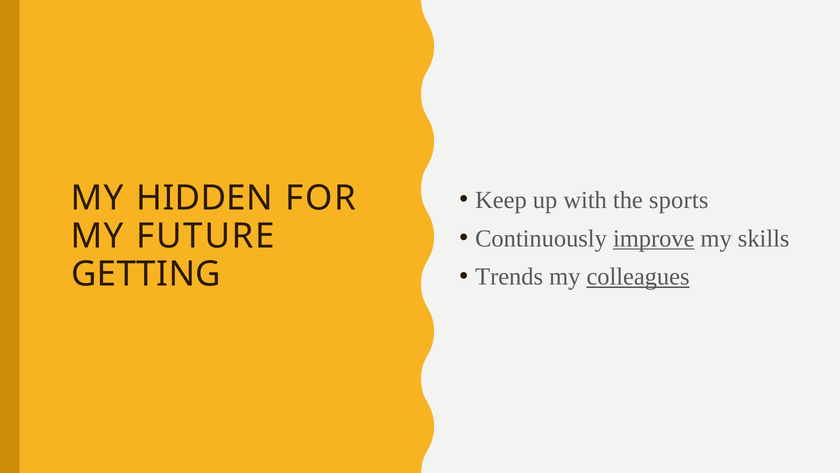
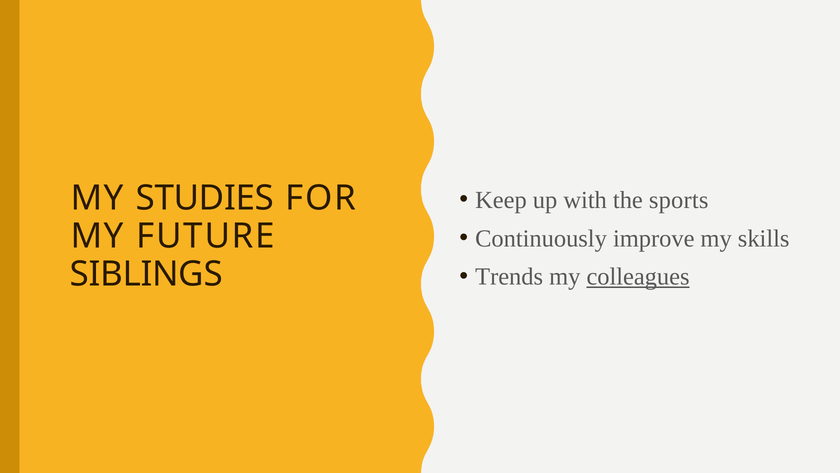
HIDDEN: HIDDEN -> STUDIES (205, 198)
improve underline: present -> none (654, 238)
GETTING: GETTING -> SIBLINGS (146, 274)
